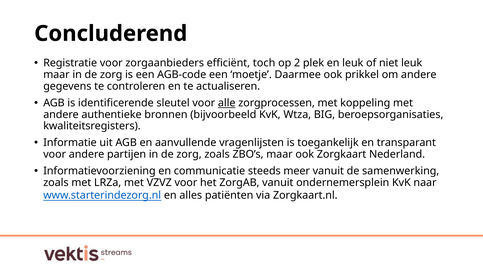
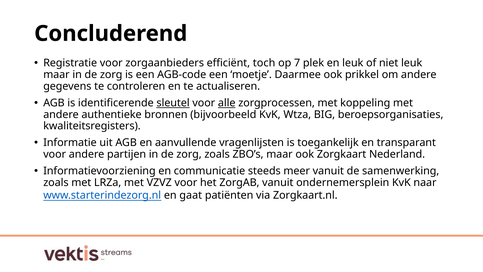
2: 2 -> 7 (297, 63)
sleutel underline: none -> present (173, 103)
alles: alles -> gaat (191, 195)
